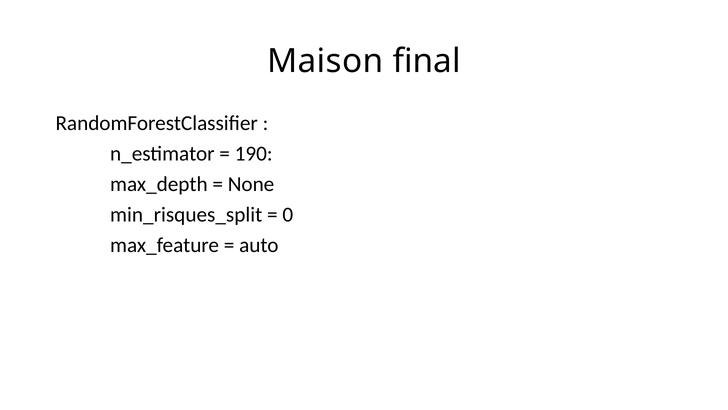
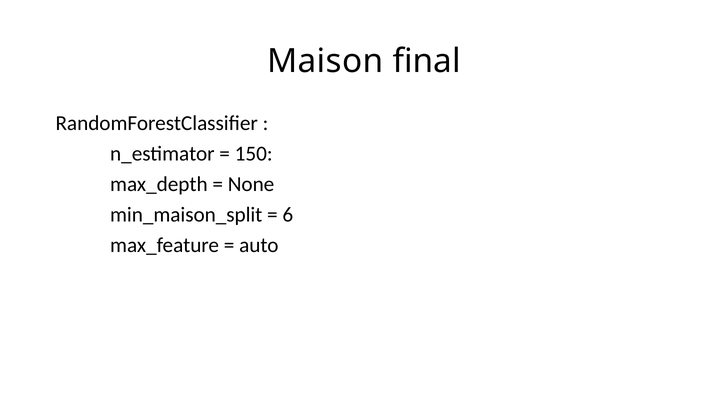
190: 190 -> 150 (254, 154)
min_risques_split: min_risques_split -> min_maison_split (186, 214)
0: 0 -> 6 (288, 214)
